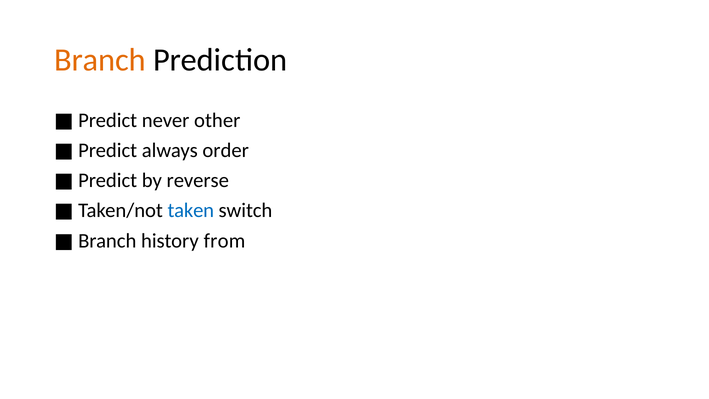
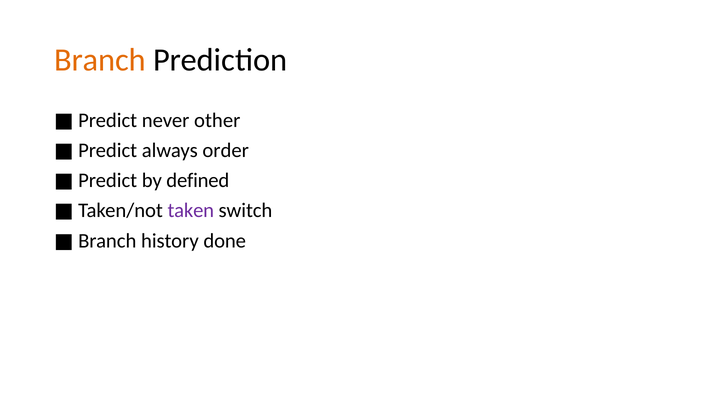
reverse: reverse -> defined (198, 180)
taken colour: blue -> purple (191, 211)
from: from -> done (225, 241)
